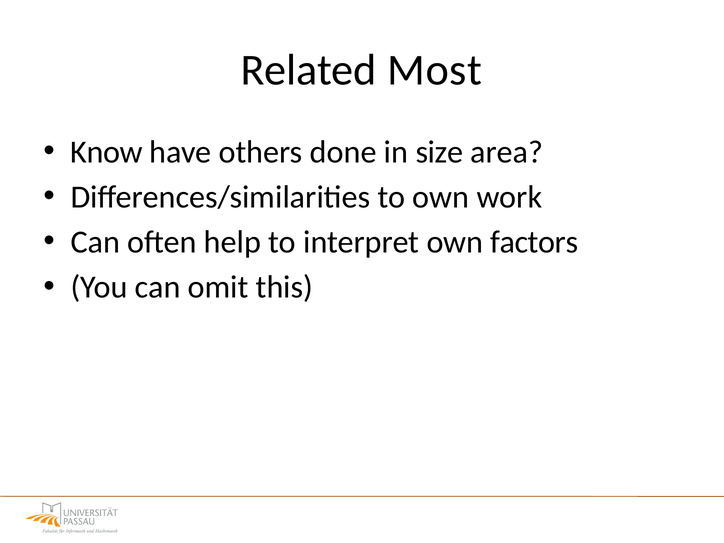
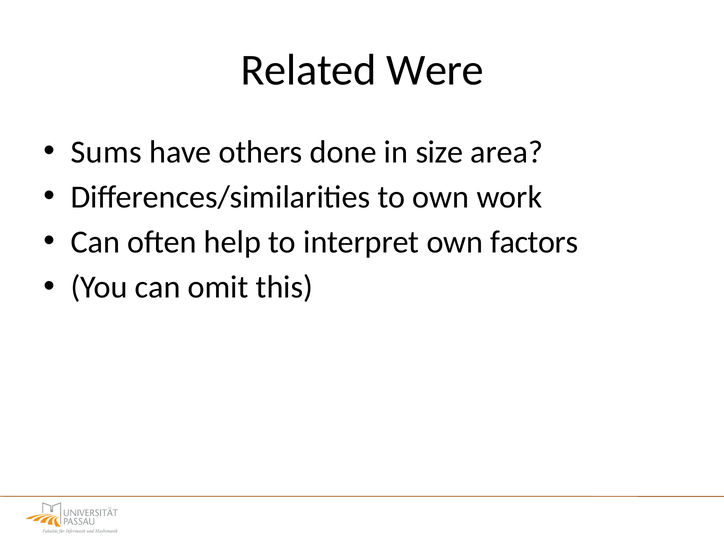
Most: Most -> Were (435, 70)
Know: Know -> Sums (106, 152)
